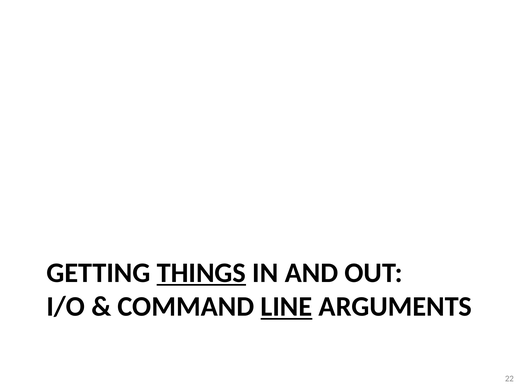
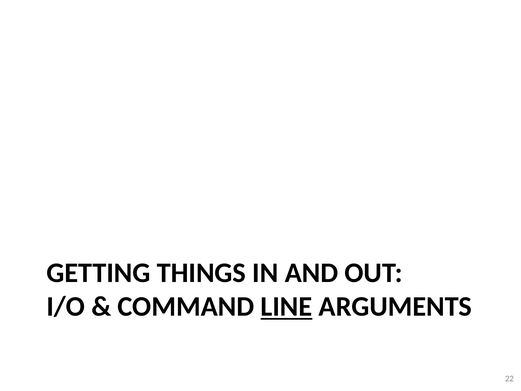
THINGS underline: present -> none (201, 273)
